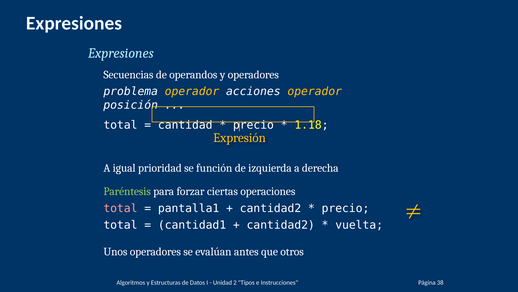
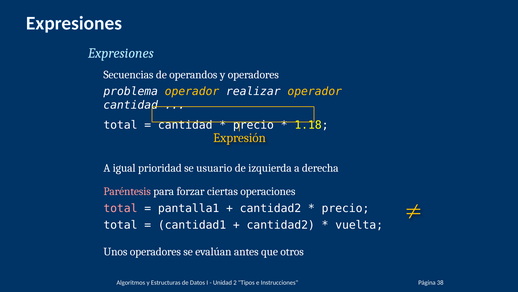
acciones: acciones -> realizar (253, 91)
posición: posición -> cantidad (131, 105)
función: función -> usuario (214, 168)
Paréntesis colour: light green -> pink (127, 191)
